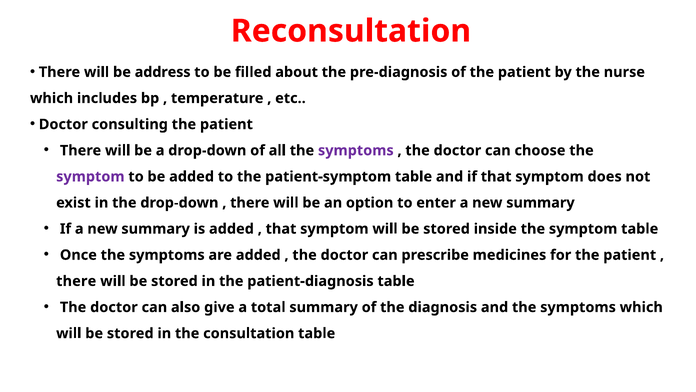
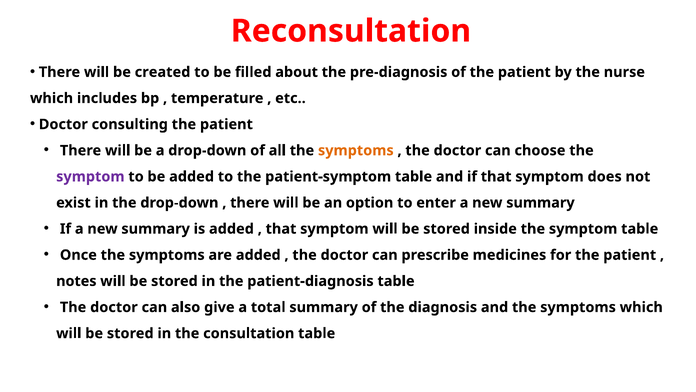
address: address -> created (163, 72)
symptoms colour: purple -> orange (356, 150)
there: there -> notes (76, 281)
